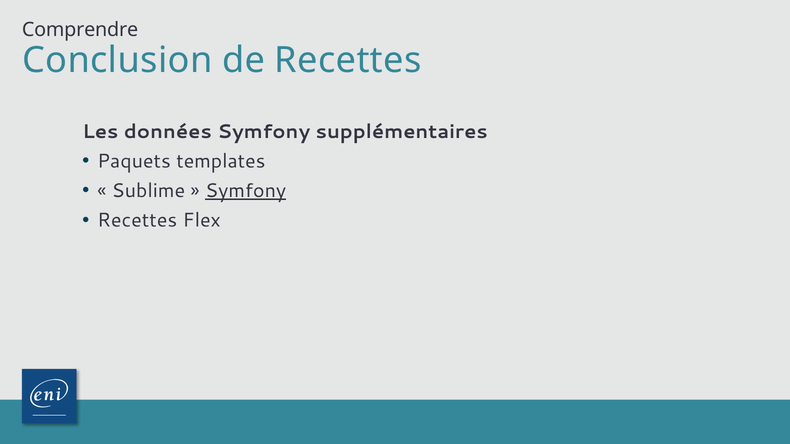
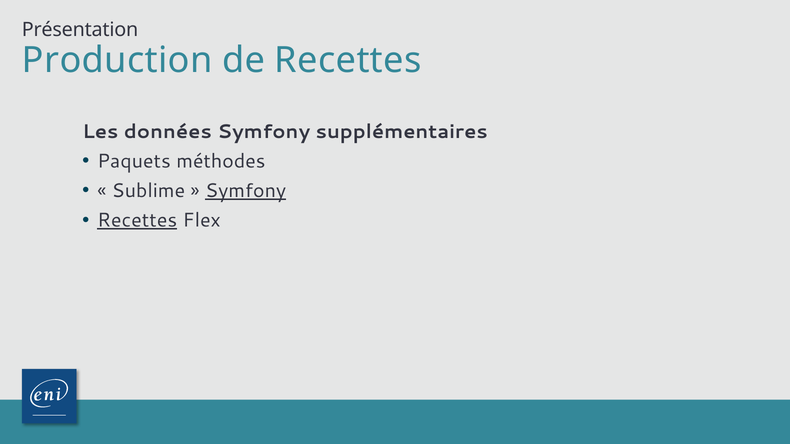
Comprendre: Comprendre -> Présentation (80, 30)
Conclusion: Conclusion -> Production (117, 61)
templates: templates -> méthodes (221, 161)
Recettes underline: none -> present (137, 220)
